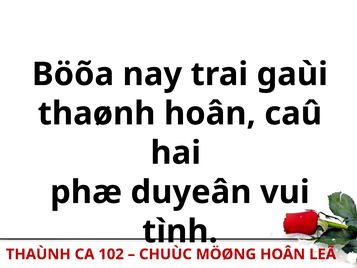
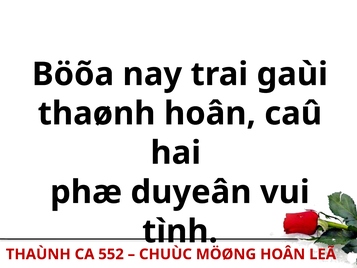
102: 102 -> 552 (111, 254)
